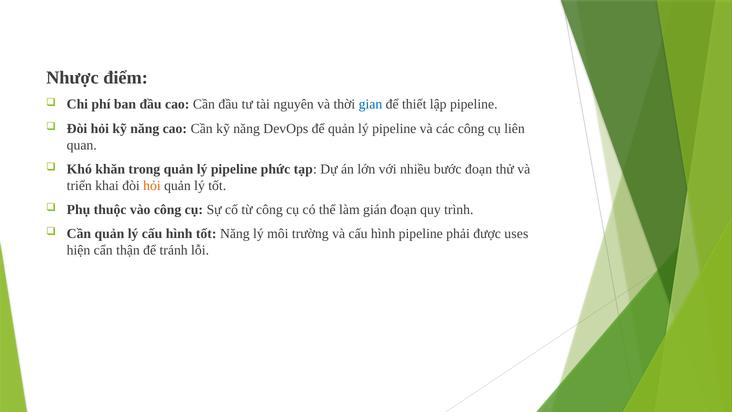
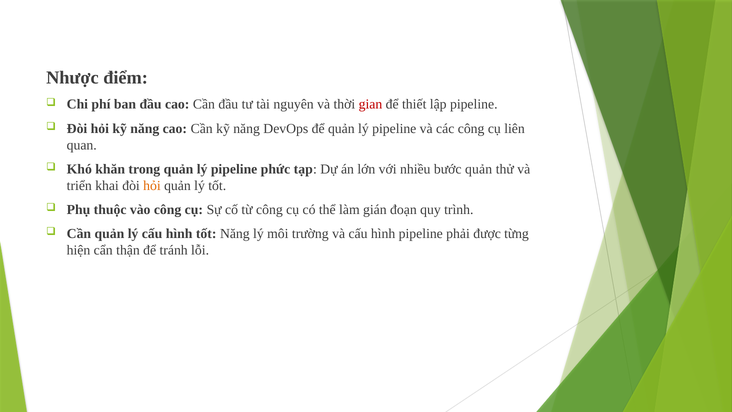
gian colour: blue -> red (370, 104)
bước đoạn: đoạn -> quản (479, 169)
uses: uses -> từng (517, 234)
